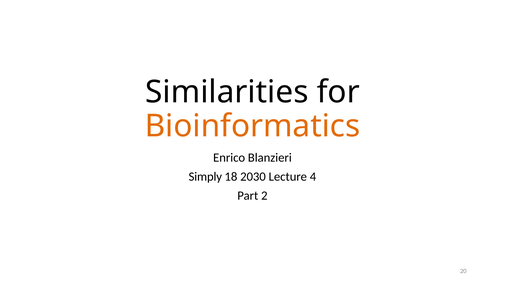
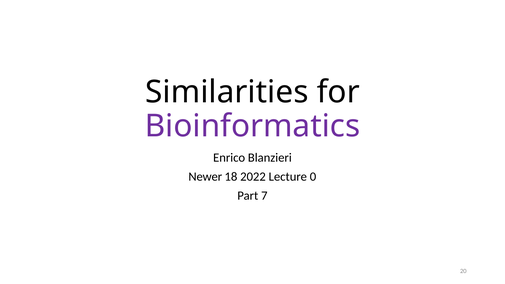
Bioinformatics colour: orange -> purple (252, 126)
Simply: Simply -> Newer (205, 177)
2030: 2030 -> 2022 (253, 177)
4: 4 -> 0 (313, 177)
2: 2 -> 7 (264, 196)
